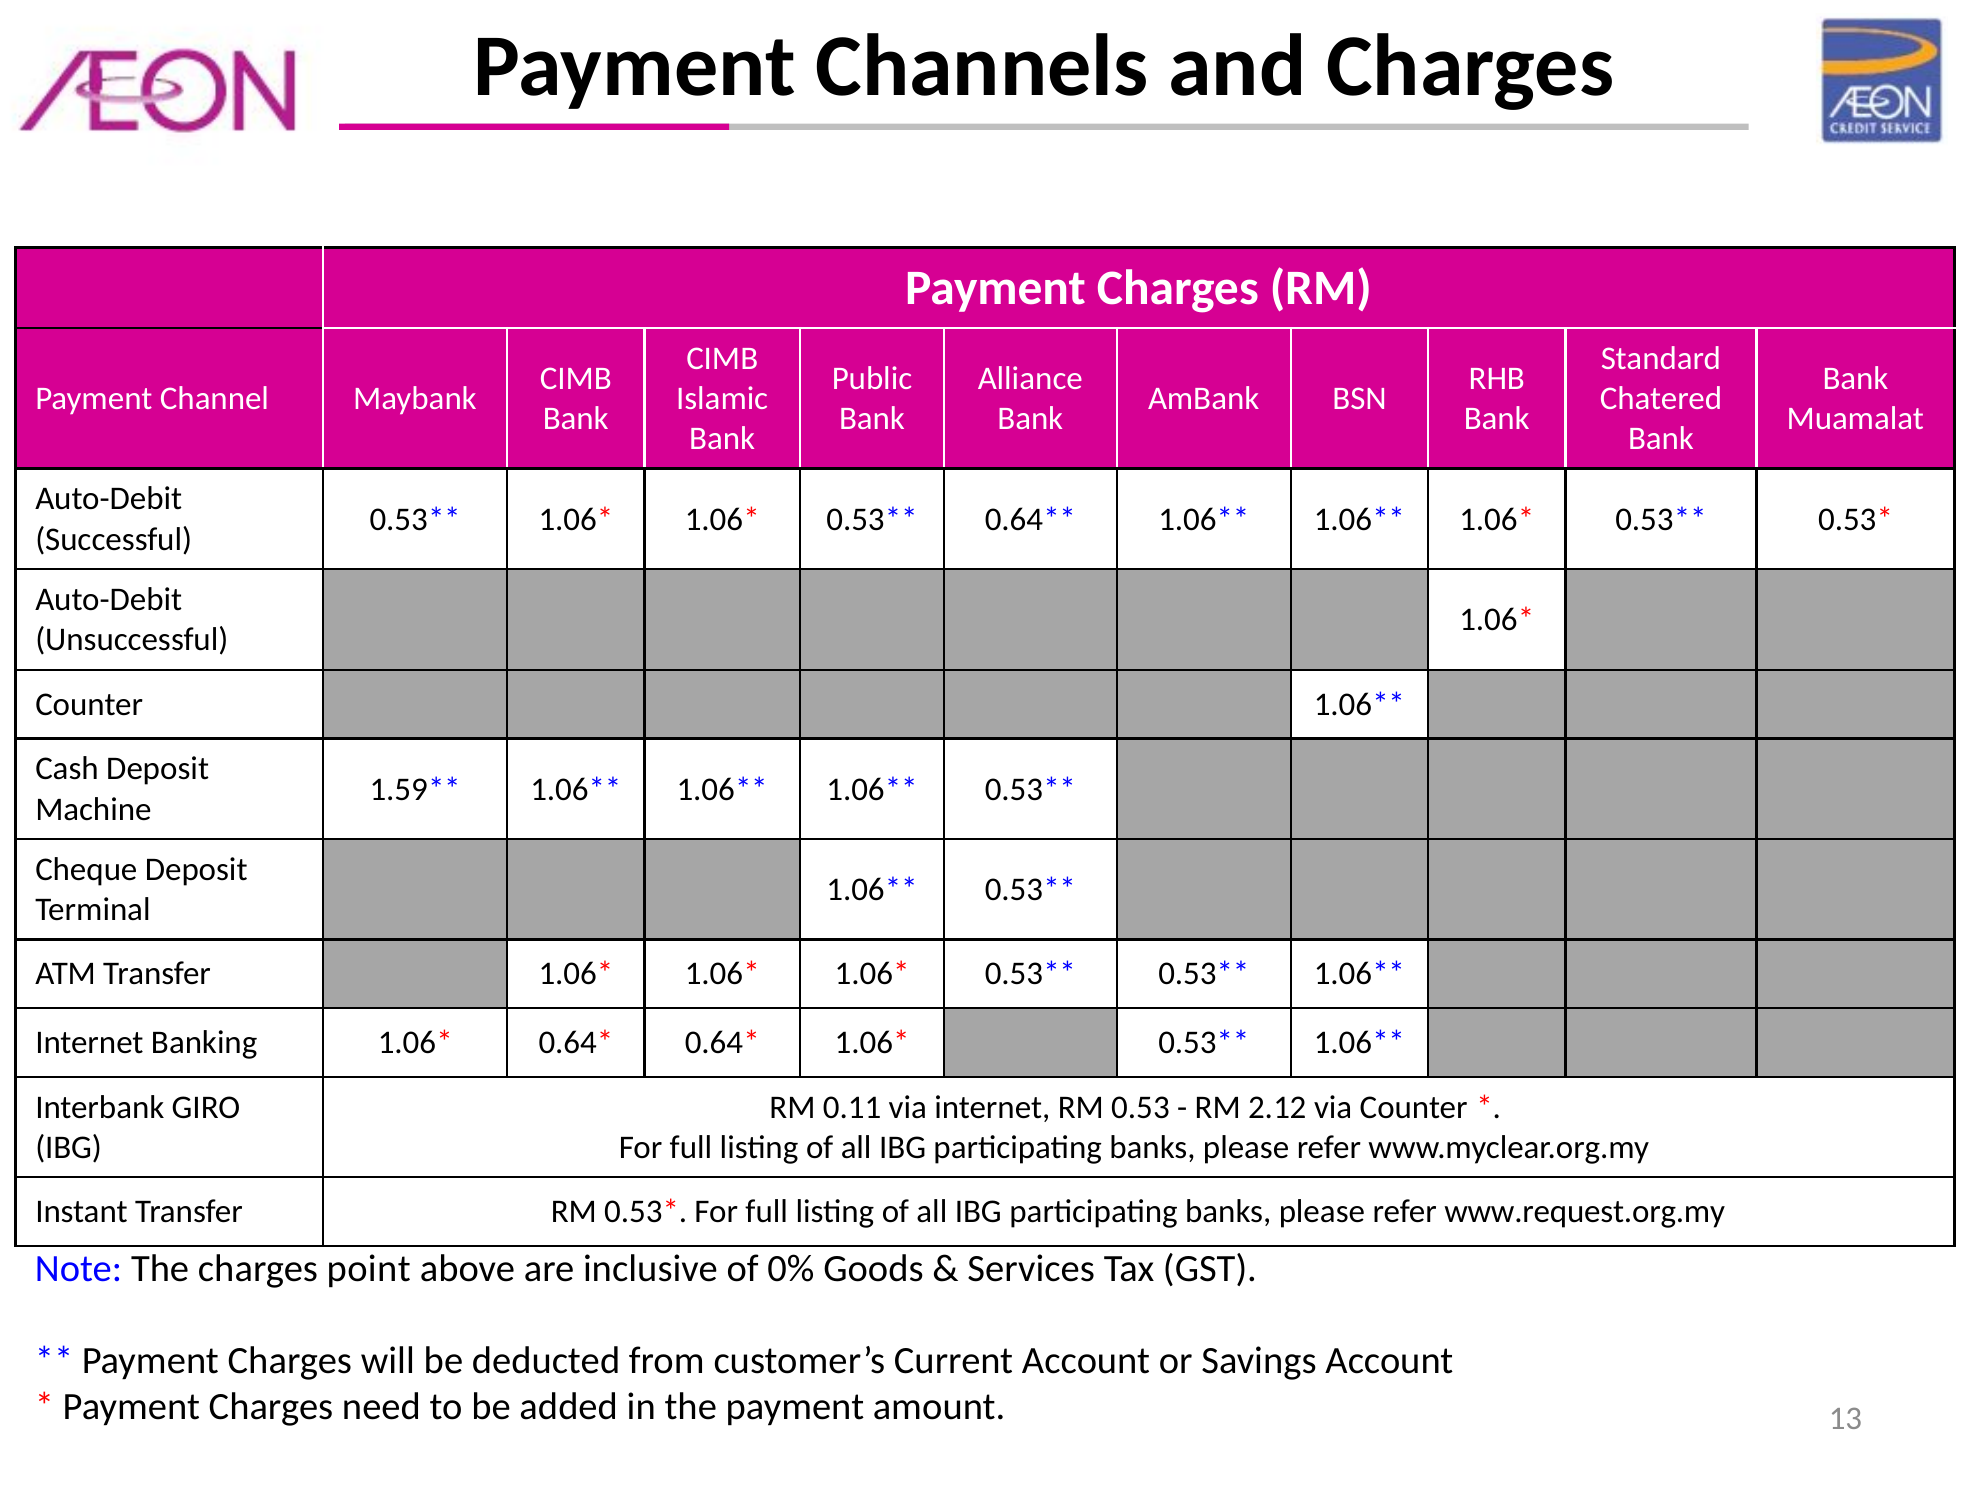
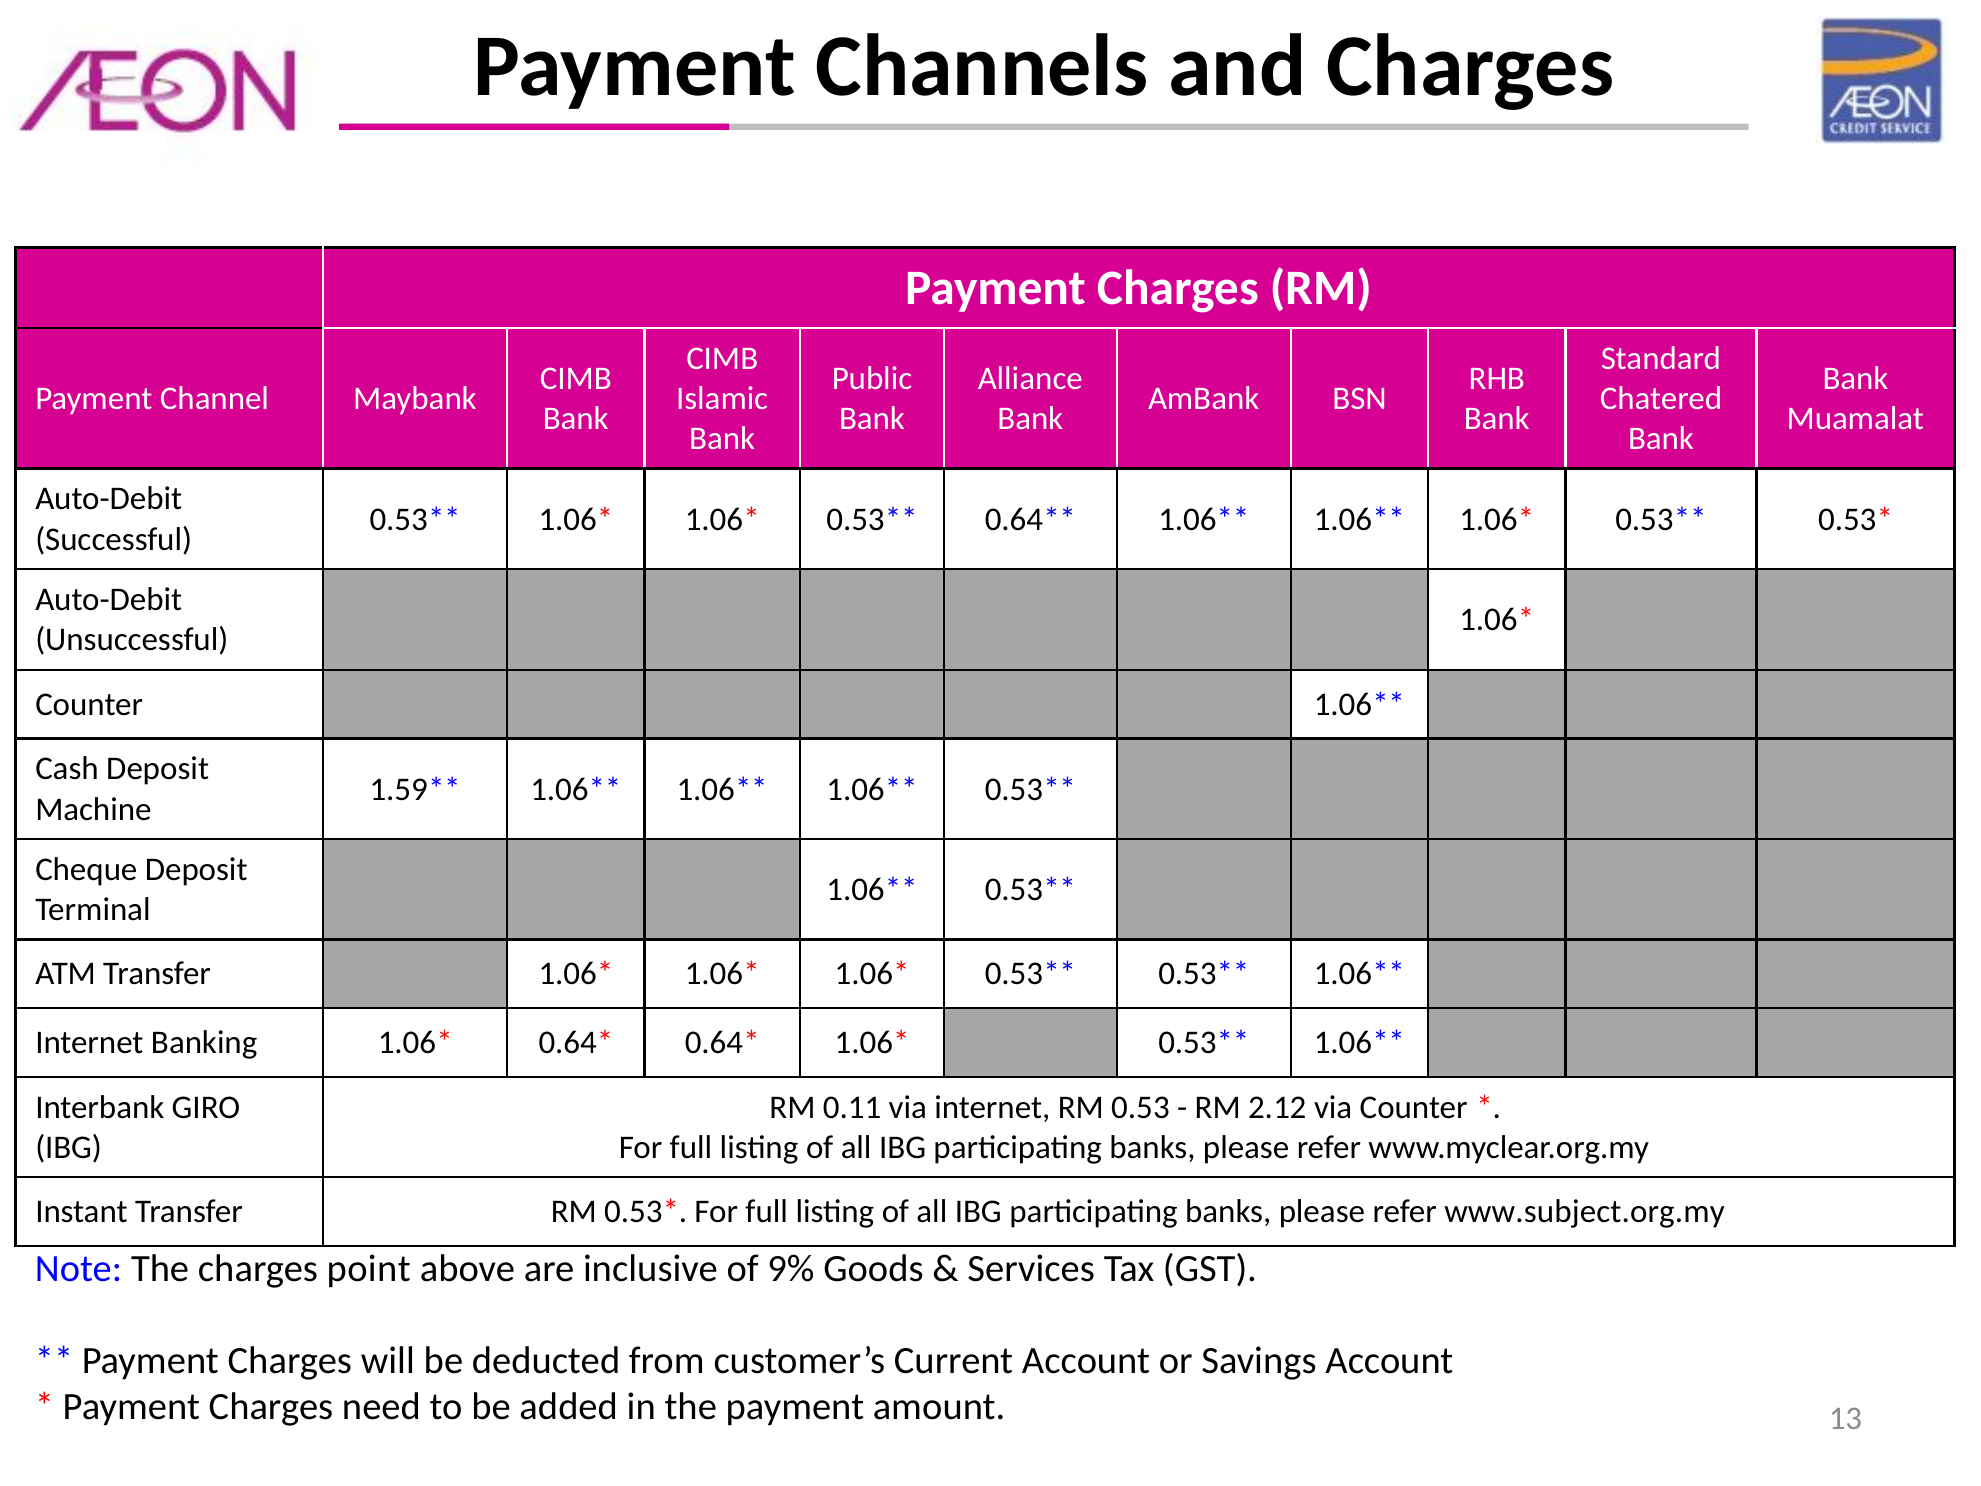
www.request.org.my: www.request.org.my -> www.subject.org.my (1584, 1212)
0%: 0% -> 9% (791, 1268)
